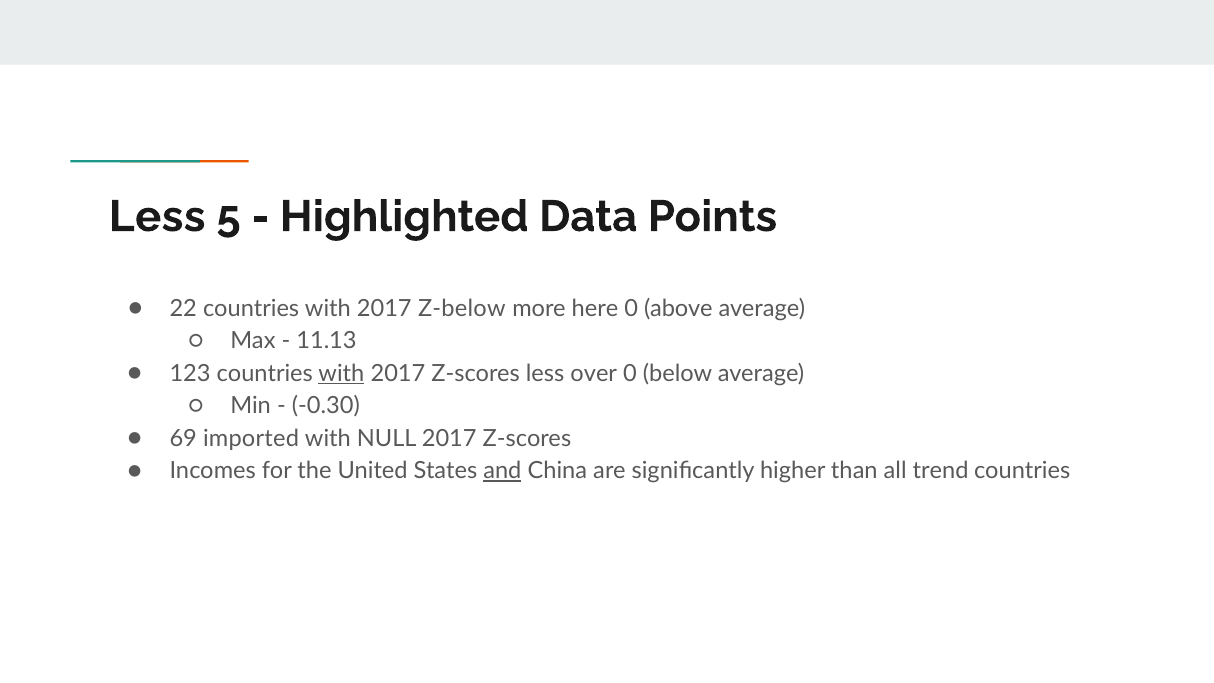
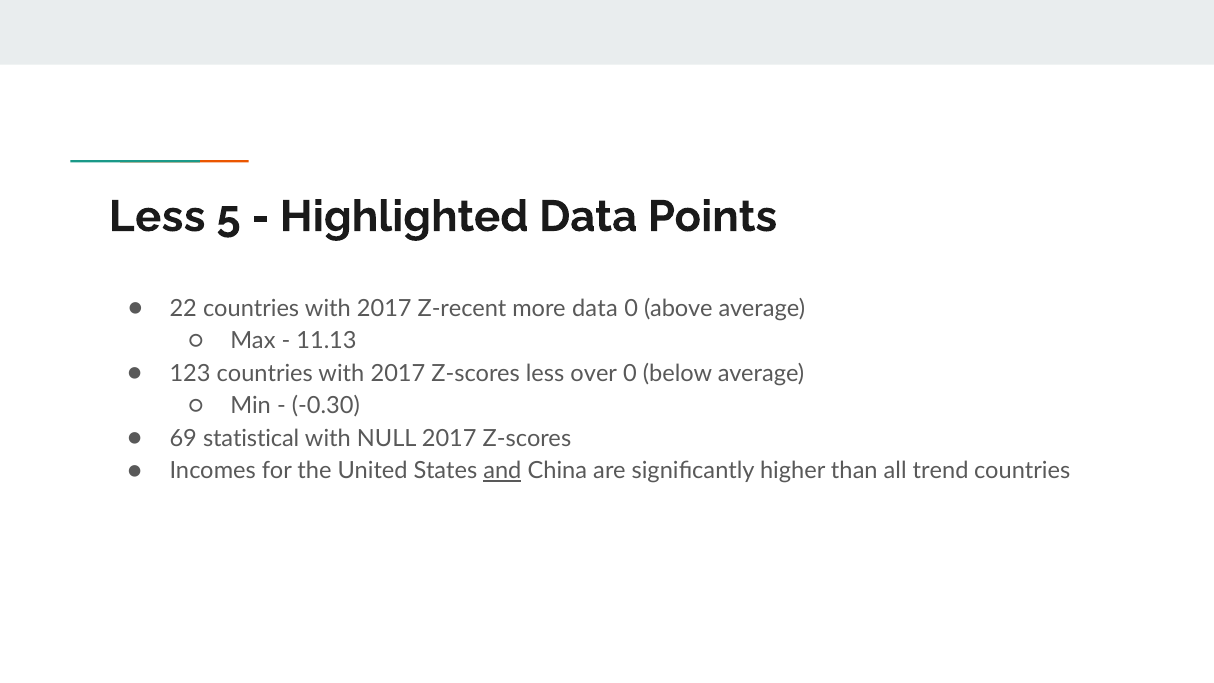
Z-below: Z-below -> Z-recent (462, 308)
more here: here -> data (595, 308)
with underline: present -> none (341, 373)
imported: imported -> statistical (251, 438)
